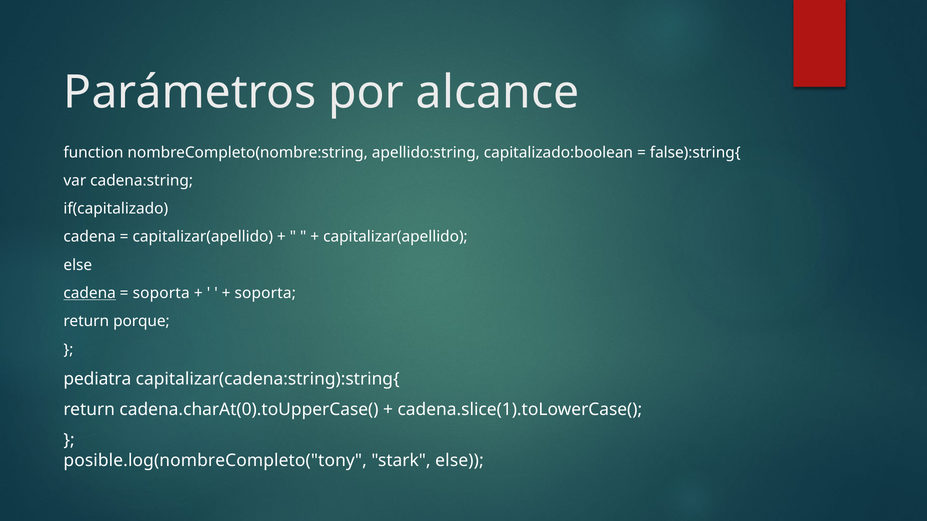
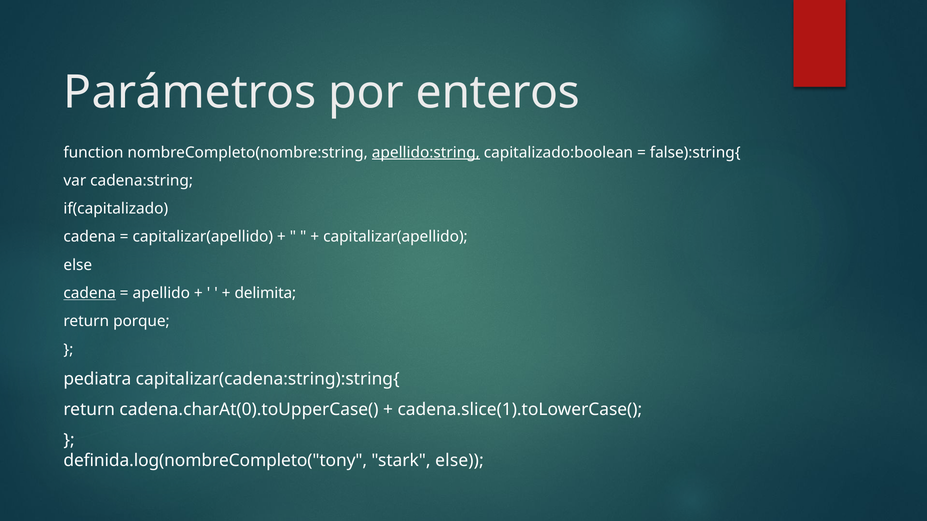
alcance: alcance -> enteros (498, 92)
apellido:string underline: none -> present (426, 153)
soporta: soporta -> apellido (161, 293)
soporta: soporta -> delimita (265, 293)
posible.log(nombreCompleto("tony: posible.log(nombreCompleto("tony -> definida.log(nombreCompleto("tony (215, 461)
